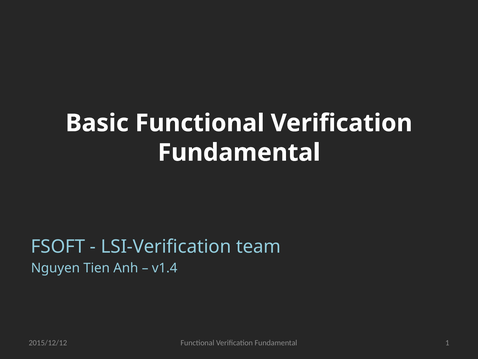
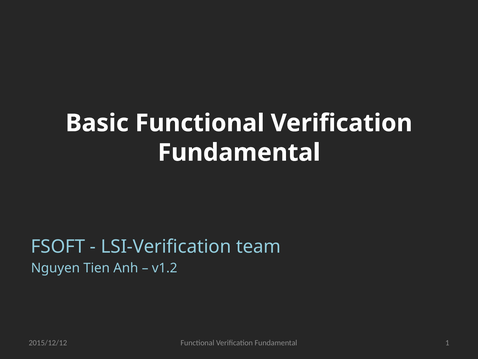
v1.4: v1.4 -> v1.2 (165, 268)
